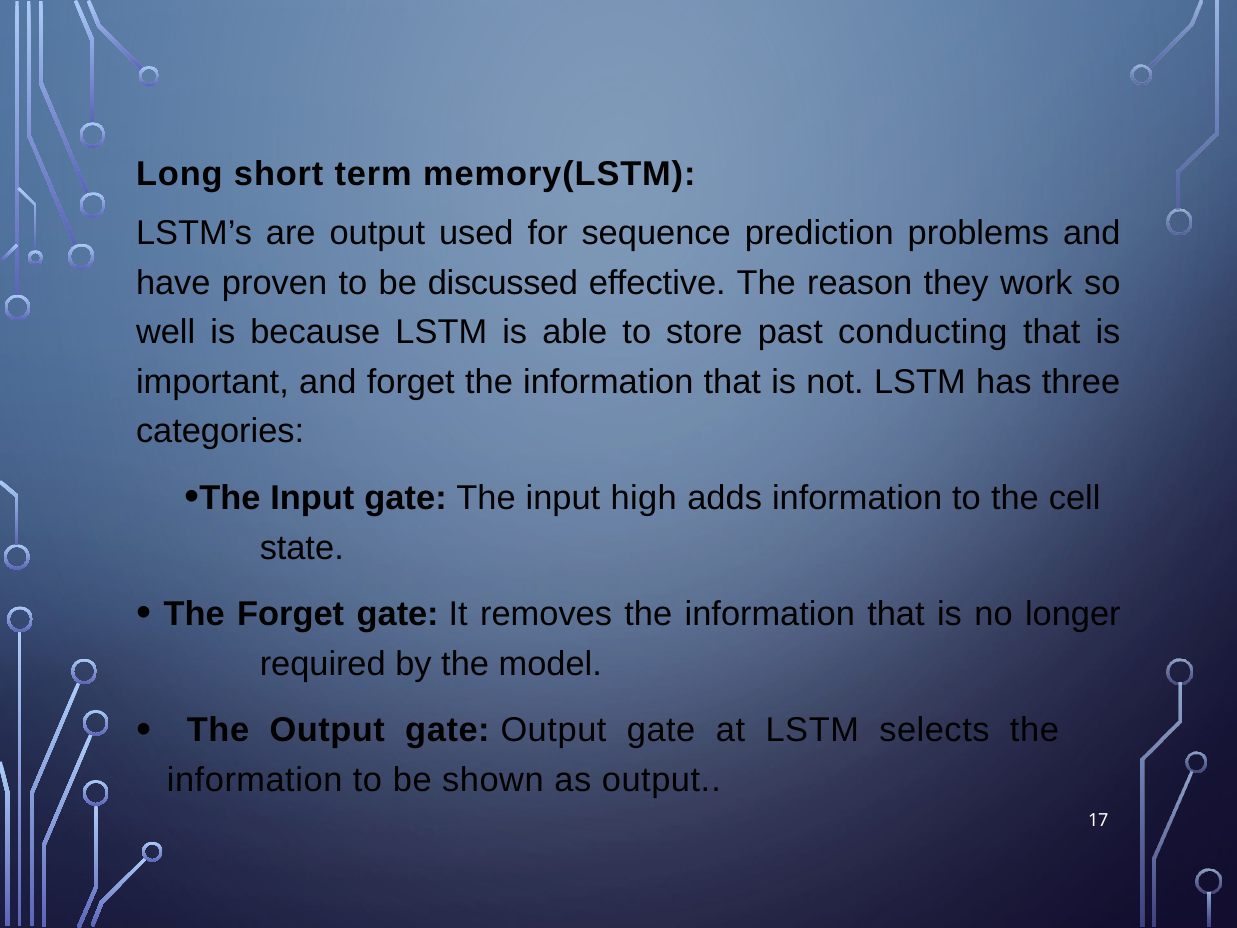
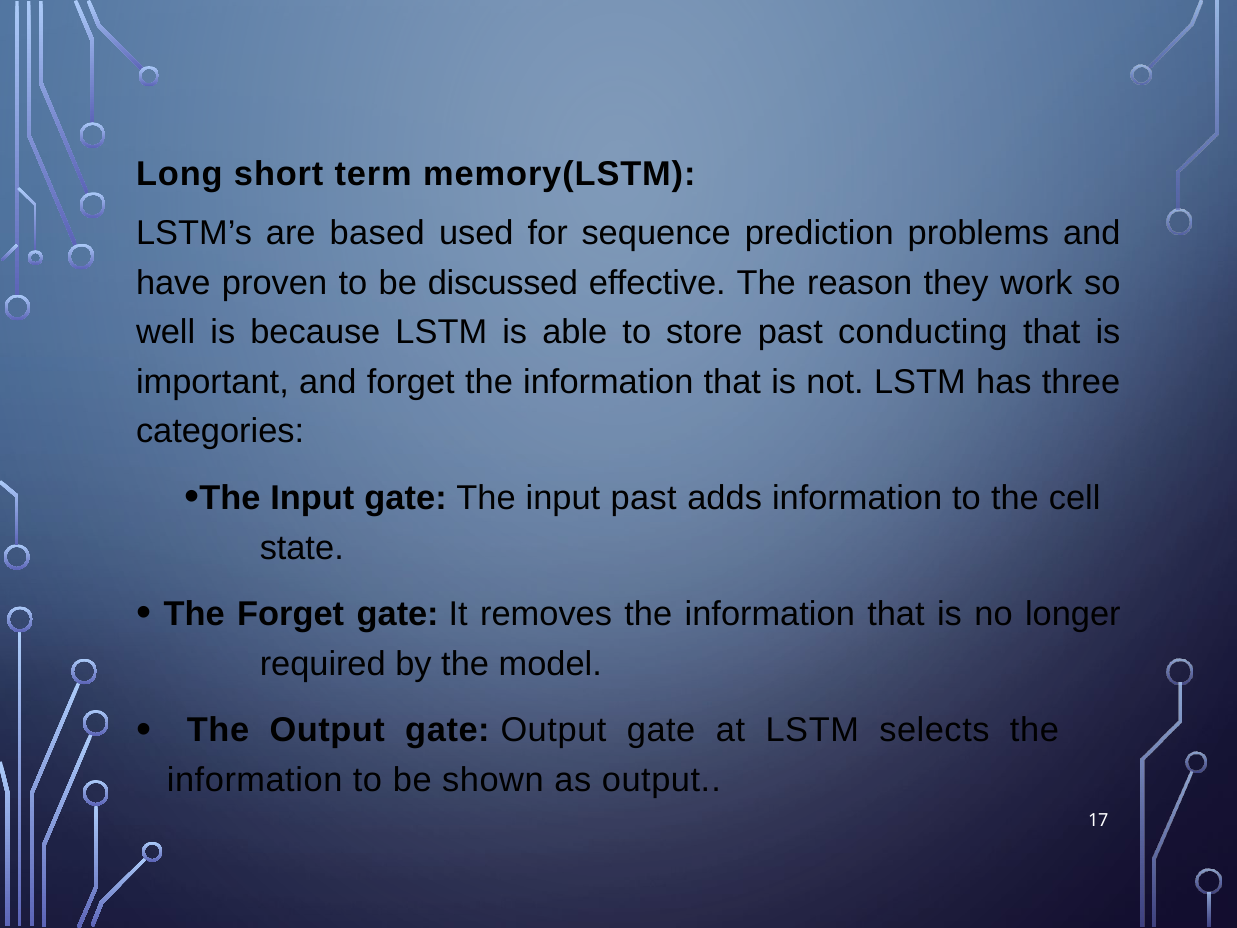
are output: output -> based (377, 234)
input high: high -> past (644, 498)
